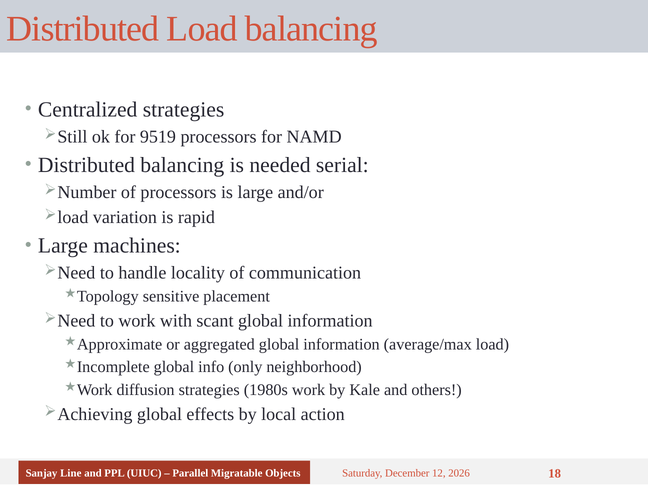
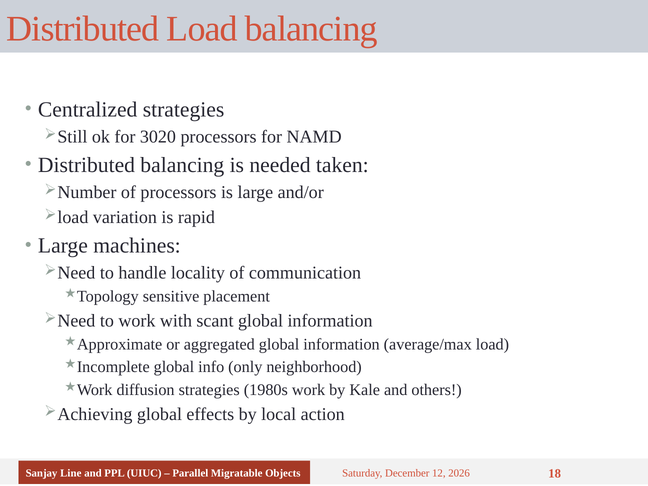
9519: 9519 -> 3020 (158, 137)
serial: serial -> taken (342, 165)
